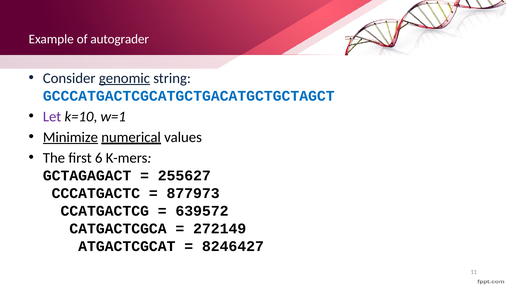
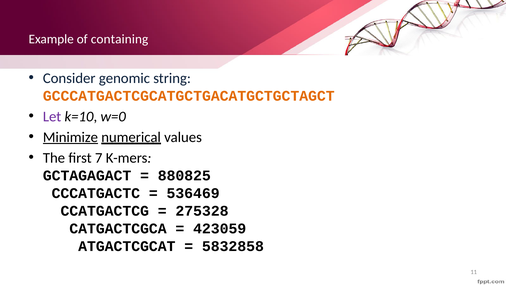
autograder: autograder -> containing (120, 39)
genomic underline: present -> none (124, 78)
GCCCATGACTCGCATGCTGACATGCTGCTAGCT colour: blue -> orange (189, 96)
w=1: w=1 -> w=0 (113, 116)
6: 6 -> 7 (99, 158)
255627: 255627 -> 880825 (184, 175)
877973: 877973 -> 536469 (193, 193)
639572: 639572 -> 275328 (202, 211)
272149: 272149 -> 423059 (220, 228)
8246427: 8246427 -> 5832858 (233, 246)
